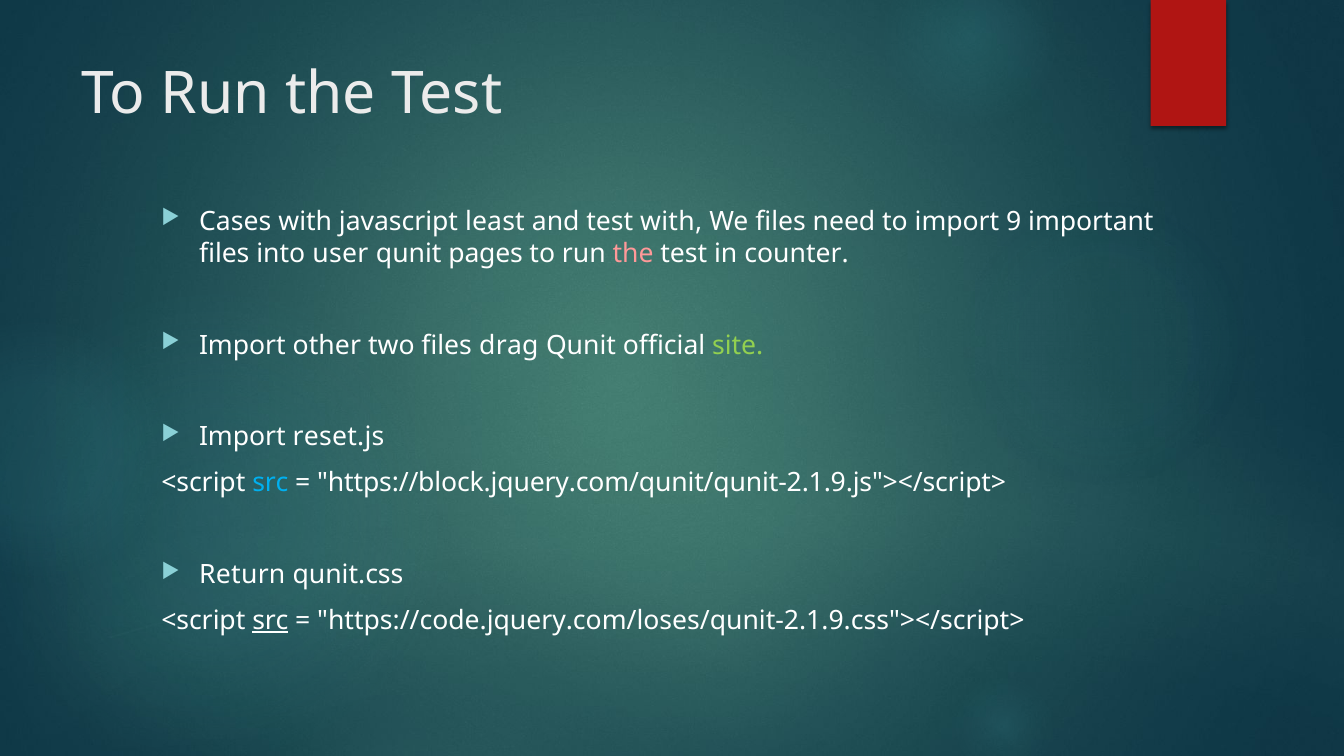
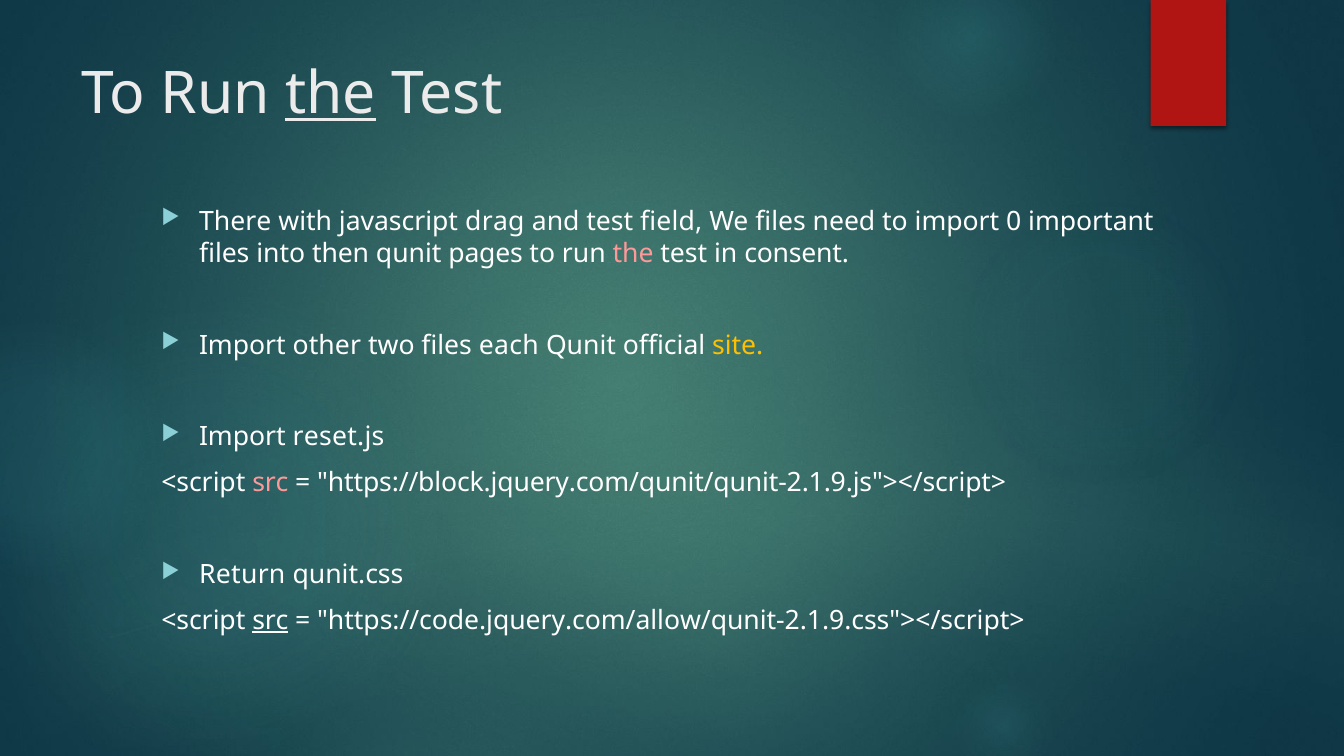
the underline: none -> present (331, 94)
Cases: Cases -> There (235, 222)
least: least -> drag (495, 222)
test with: with -> field (671, 222)
9: 9 -> 0 (1014, 222)
user: user -> then (341, 253)
counter: counter -> consent (797, 253)
drag: drag -> each (509, 345)
site colour: light green -> yellow (738, 345)
src colour: light blue -> pink (270, 483)
https://code.jquery.com/loses/qunit-2.1.9.css"></script>: https://code.jquery.com/loses/qunit-2.1.9.css"></script> -> https://code.jquery.com/allow/qunit-2.1.9.css"></script> (671, 621)
